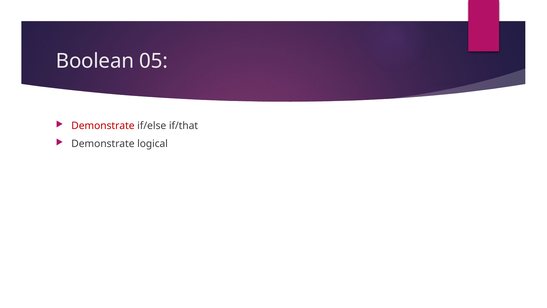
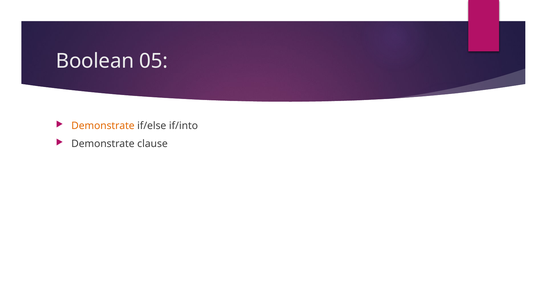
Demonstrate colour: red -> orange (103, 126)
if/that: if/that -> if/into (183, 126)
logical: logical -> clause (152, 144)
